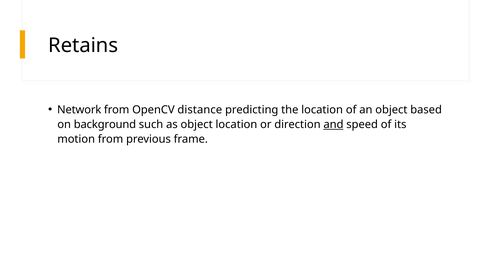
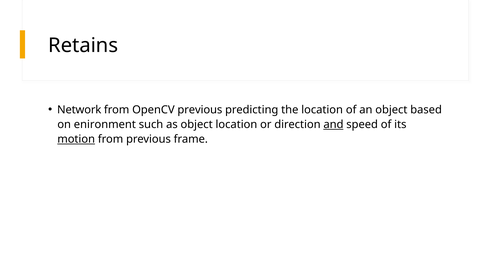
OpenCV distance: distance -> previous (200, 110)
background: background -> enironment (105, 124)
motion underline: none -> present (76, 139)
